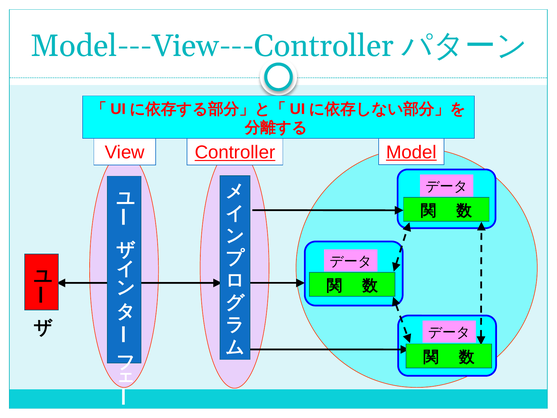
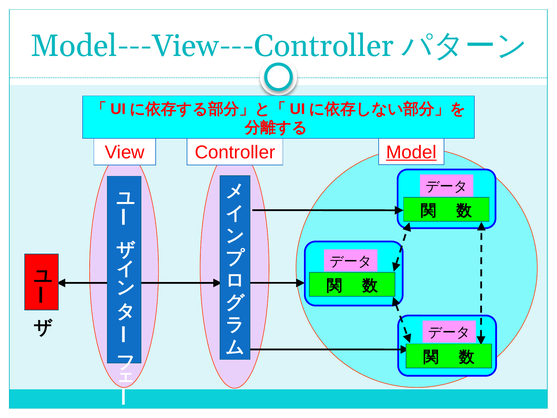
Controller underline: present -> none (235, 152)
